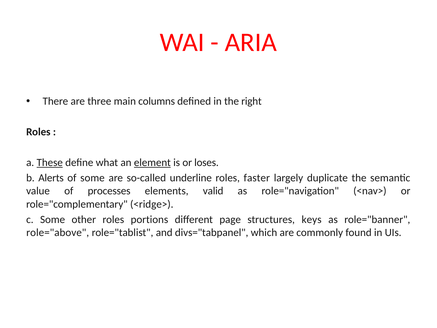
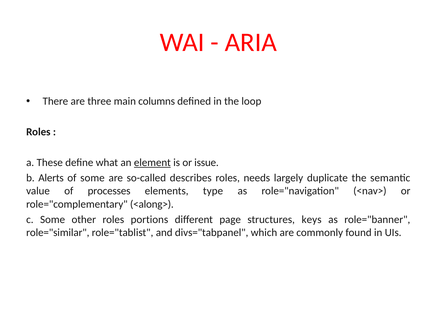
right: right -> loop (251, 101)
These underline: present -> none (50, 162)
loses: loses -> issue (206, 162)
underline: underline -> describes (191, 178)
faster: faster -> needs (257, 178)
valid: valid -> type (213, 191)
<ridge>: <ridge> -> <along> (152, 204)
role="above: role="above -> role="similar (58, 232)
